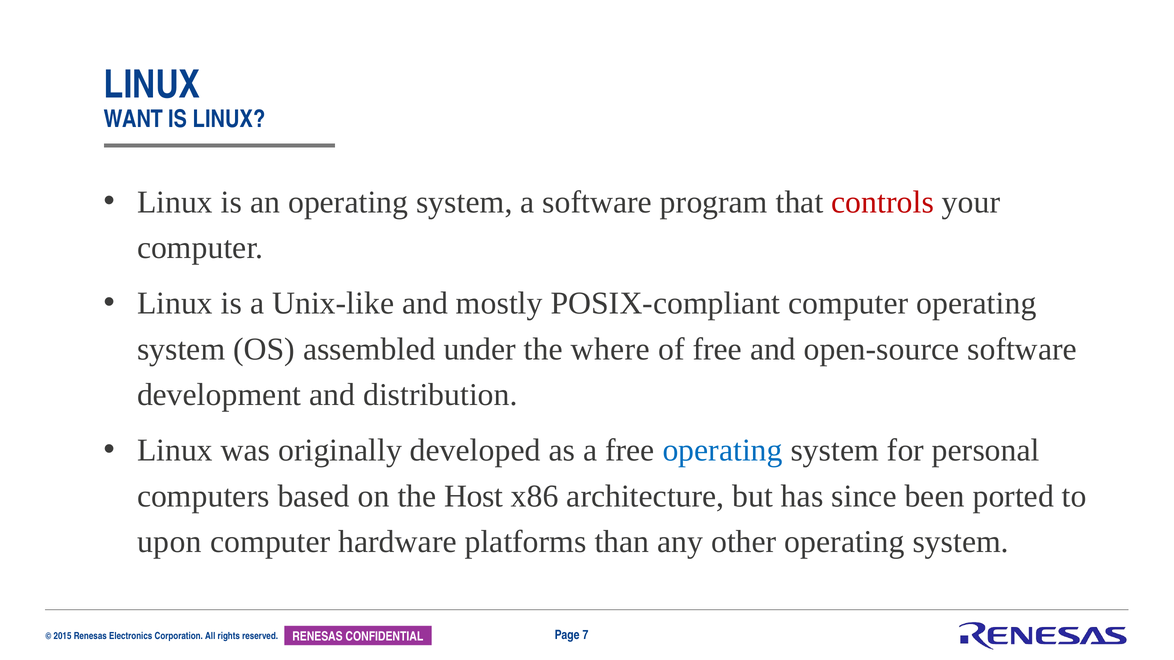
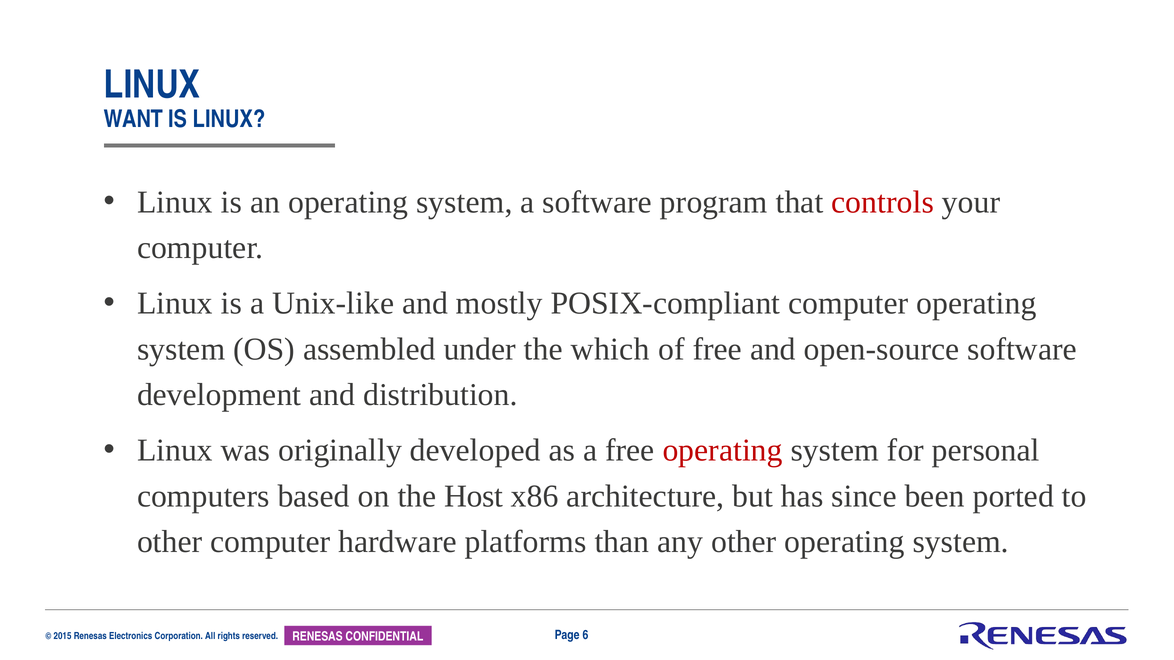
where: where -> which (610, 349)
operating colour: blue -> red (723, 451)
upon: upon -> other (170, 542)
7: 7 -> 6 (585, 635)
